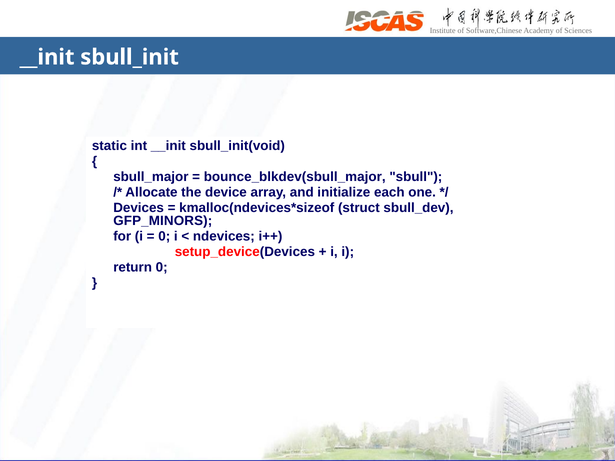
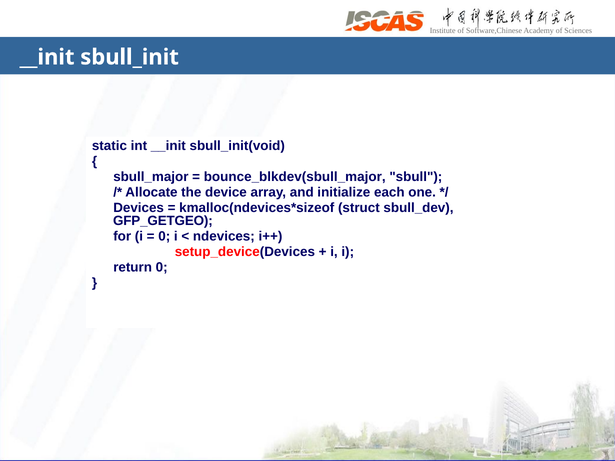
GFP_MINORS: GFP_MINORS -> GFP_GETGEO (163, 221)
